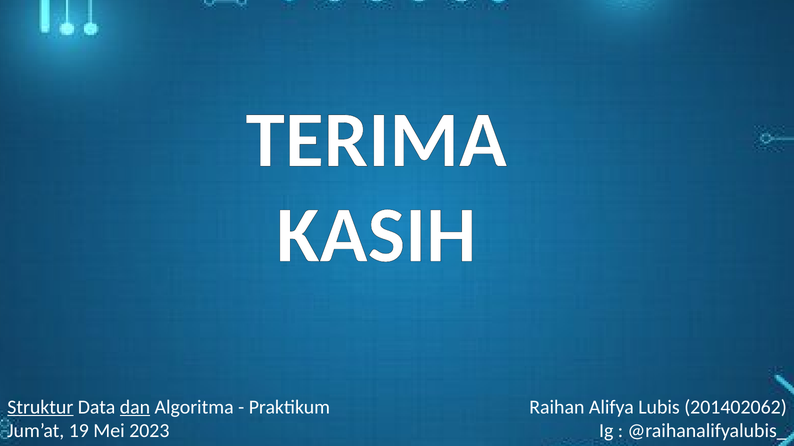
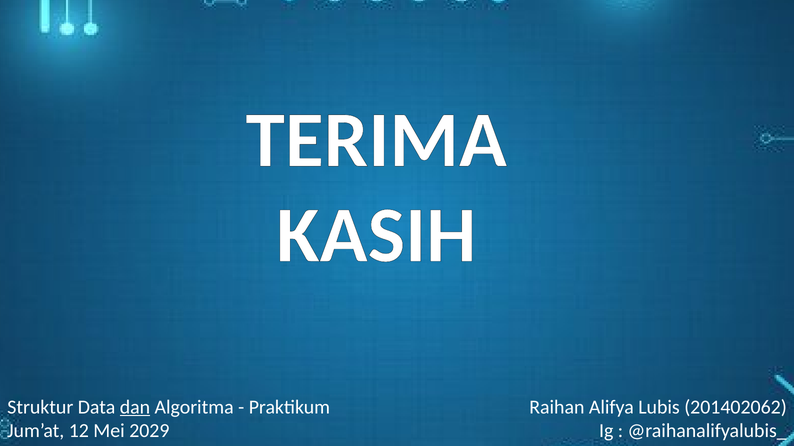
Struktur underline: present -> none (40, 408)
19: 19 -> 12 (79, 431)
2023: 2023 -> 2029 (149, 431)
